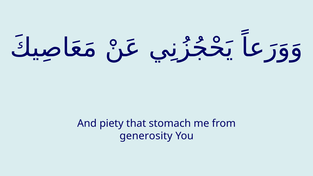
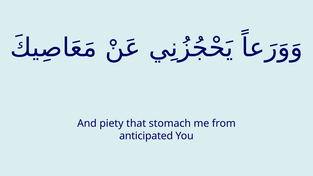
generosity: generosity -> anticipated (146, 136)
